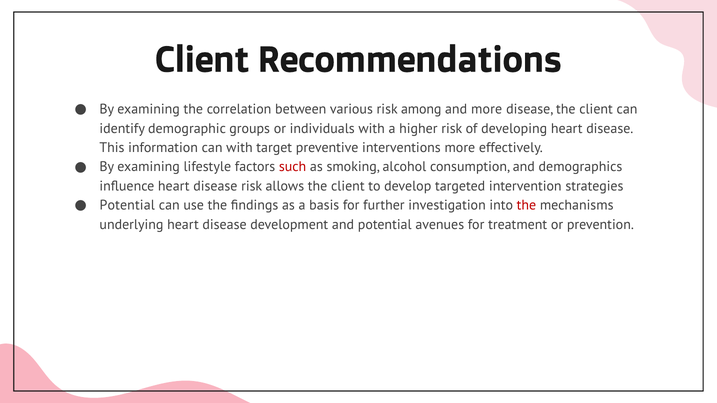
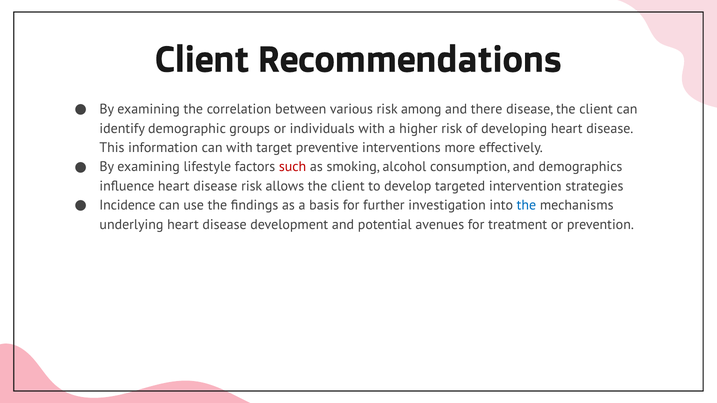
and more: more -> there (487, 109)
Potential: Potential -> Incidence (127, 205)
the colour: red -> blue (526, 205)
